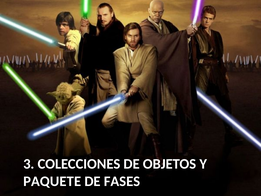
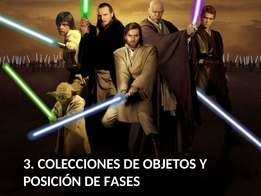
PAQUETE: PAQUETE -> POSICIÓN (52, 181)
